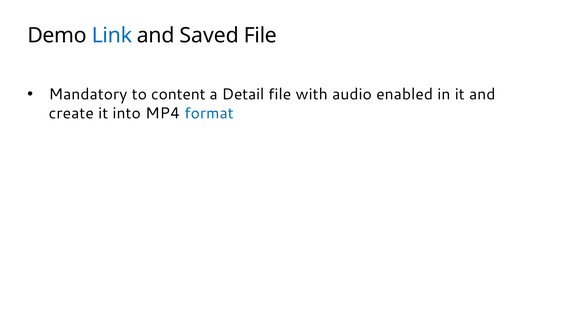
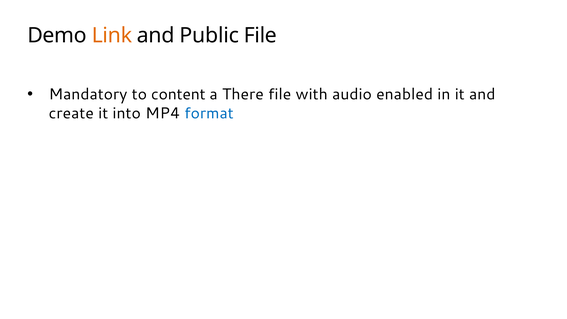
Link colour: blue -> orange (112, 36)
Saved: Saved -> Public (209, 36)
Detail: Detail -> There (243, 94)
